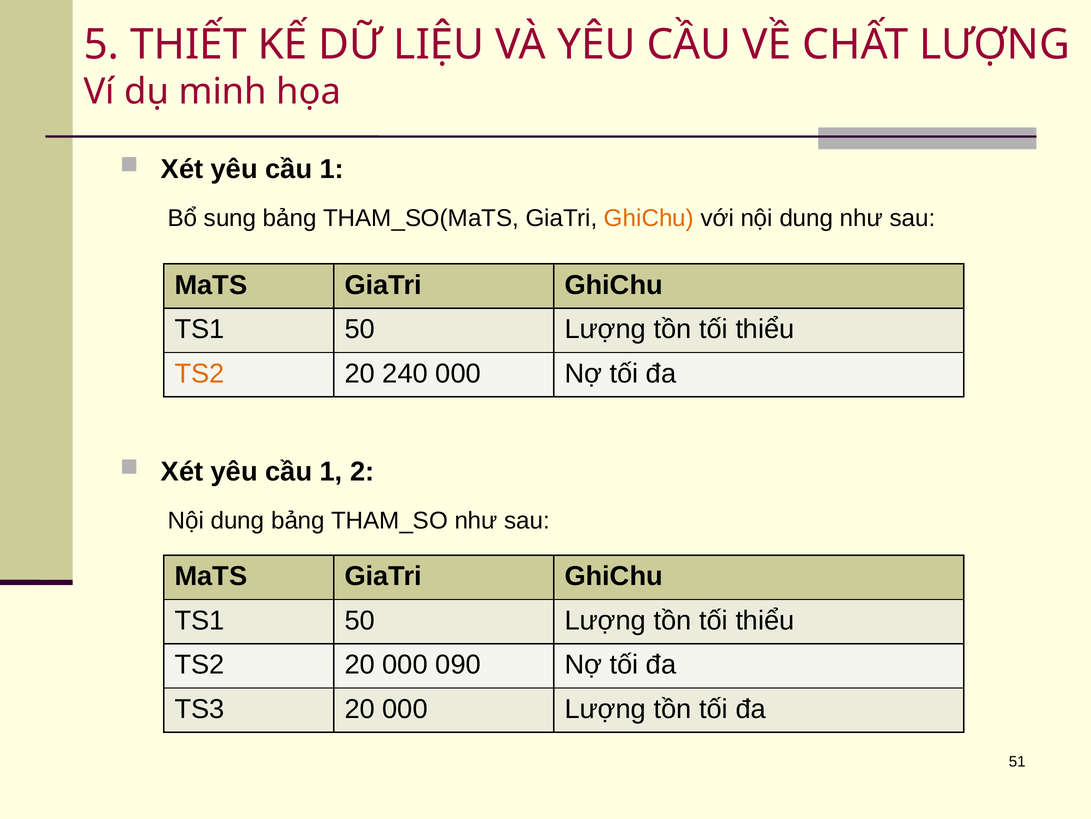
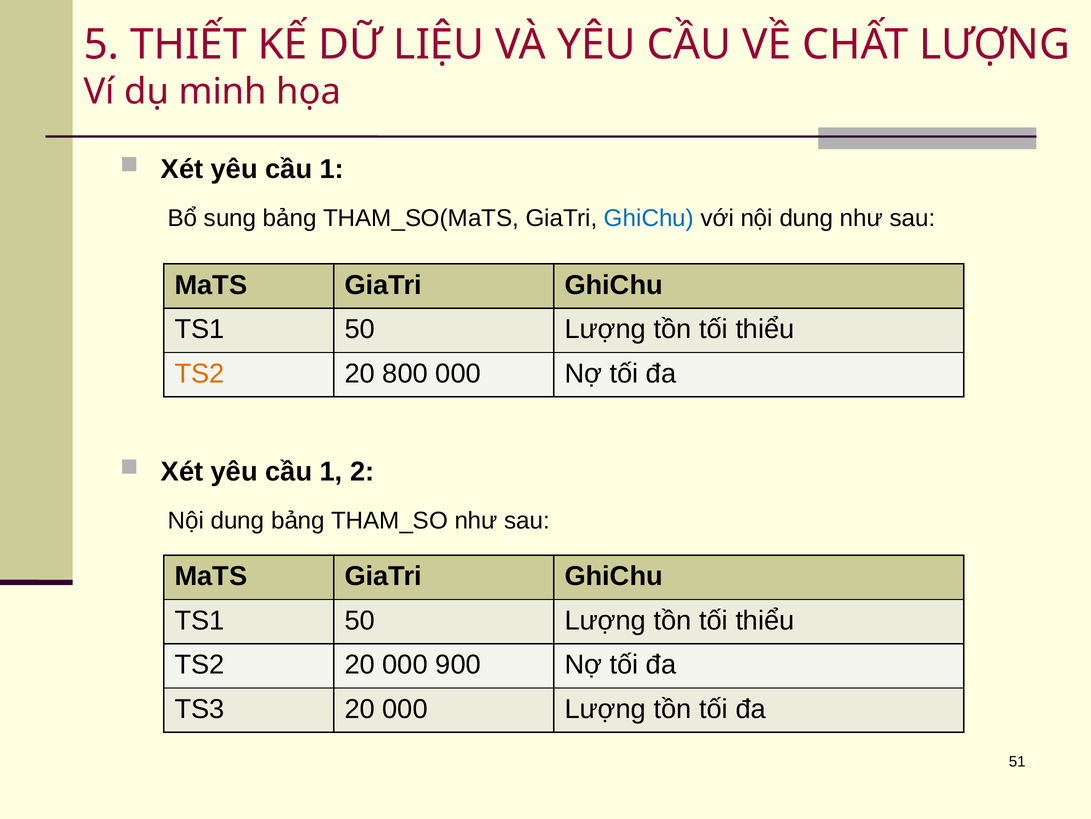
GhiChu colour: orange -> blue (649, 218)
240: 240 -> 800 (405, 373)
090: 090 -> 900 (458, 664)
